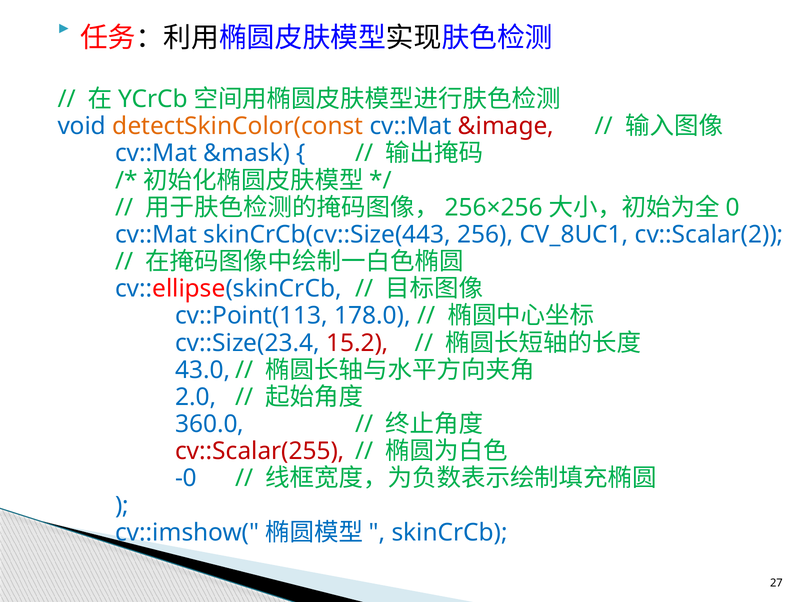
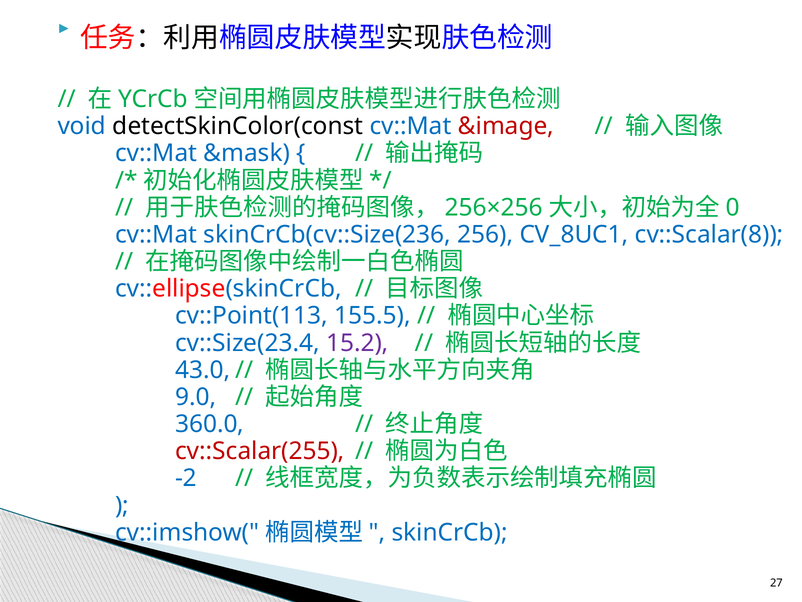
detectSkinColor(const colour: orange -> black (238, 126)
skinCrCb(cv::Size(443: skinCrCb(cv::Size(443 -> skinCrCb(cv::Size(236 (327, 234)
cv::Scalar(2: cv::Scalar(2 -> cv::Scalar(8 (709, 234)
178.0: 178.0 -> 155.5 (372, 316)
15.2 colour: red -> purple (357, 343)
2.0: 2.0 -> 9.0 (196, 397)
-0: -0 -> -2 (186, 478)
